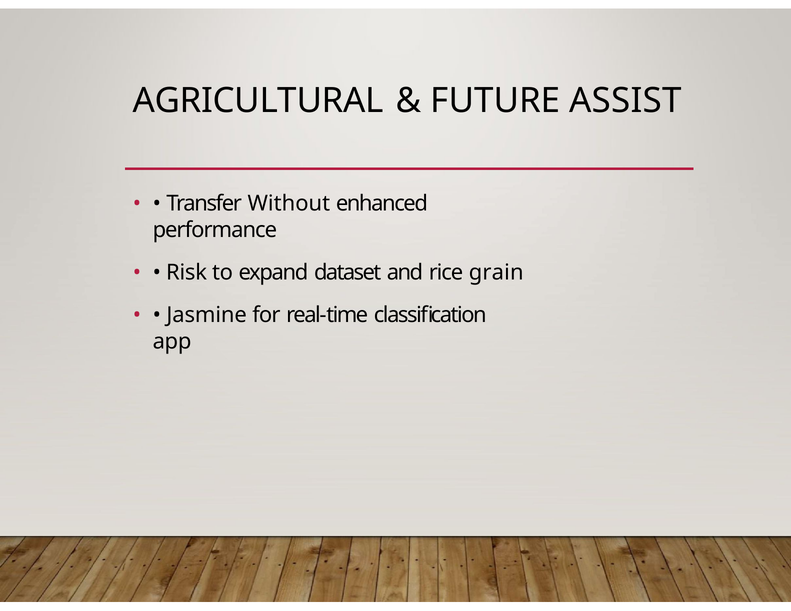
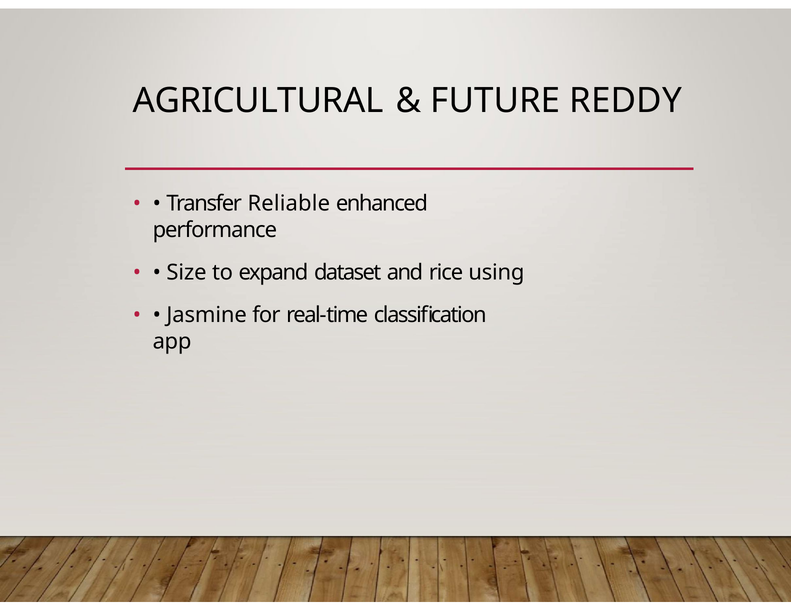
ASSIST: ASSIST -> REDDY (626, 101)
Without: Without -> Reliable (289, 204)
Risk: Risk -> Size (186, 273)
grain: grain -> using (496, 273)
